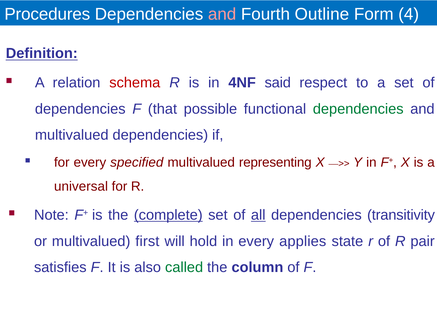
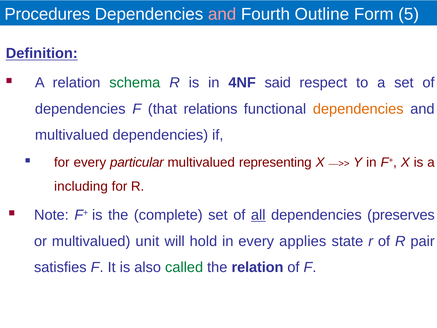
4: 4 -> 5 (409, 14)
schema colour: red -> green (135, 83)
possible: possible -> relations (211, 109)
dependencies colour: green -> orange (358, 109)
specified: specified -> particular (137, 162)
universal: universal -> including (81, 186)
complete underline: present -> none (168, 215)
transitivity: transitivity -> preserves (401, 215)
first: first -> unit (147, 241)
the column: column -> relation (257, 267)
